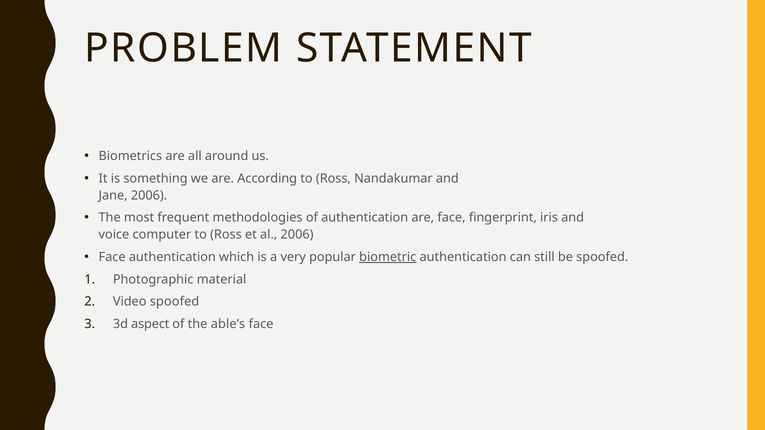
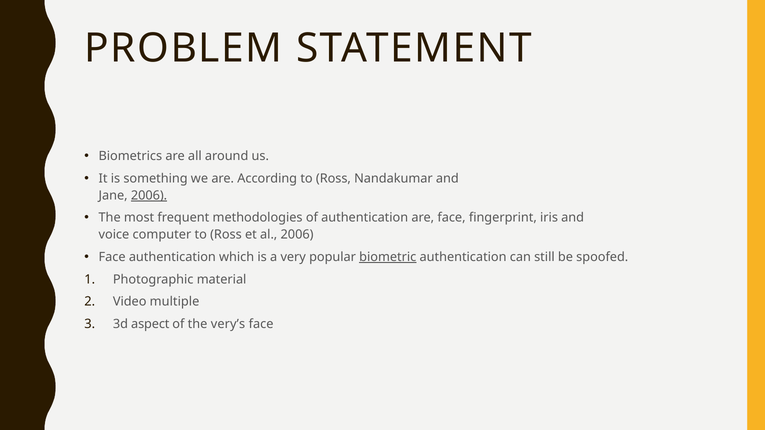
2006 underline: none -> present (149, 196)
Video spoofed: spoofed -> multiple (175, 302)
able’s: able’s -> very’s (228, 324)
